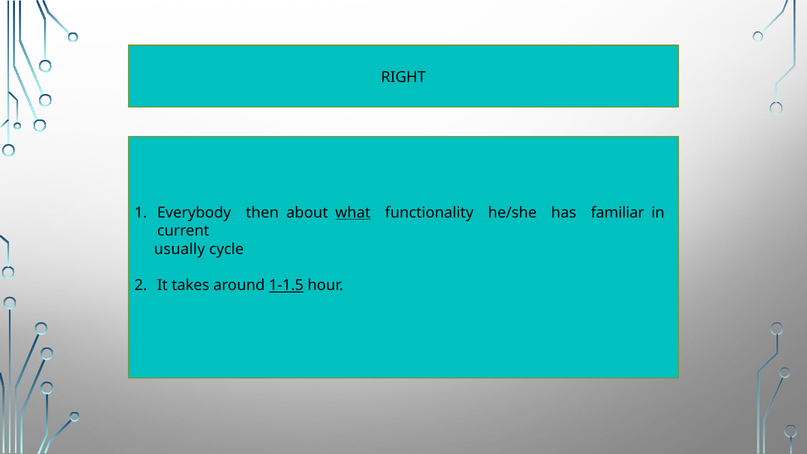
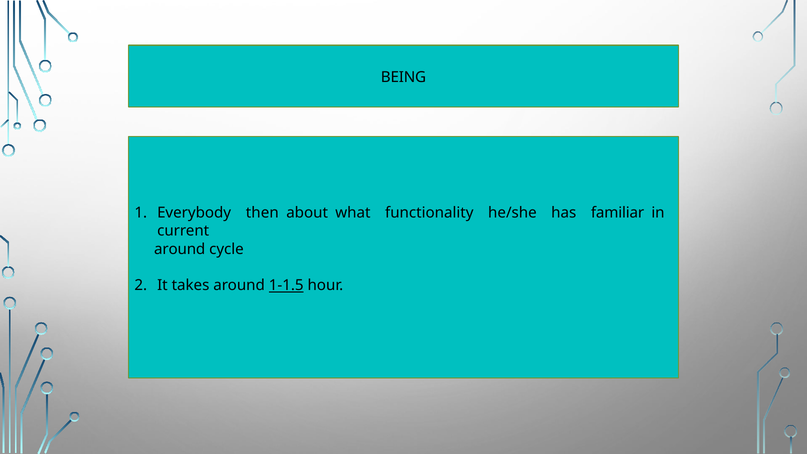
RIGHT: RIGHT -> BEING (403, 77)
what underline: present -> none (353, 213)
usually: usually -> around (180, 249)
